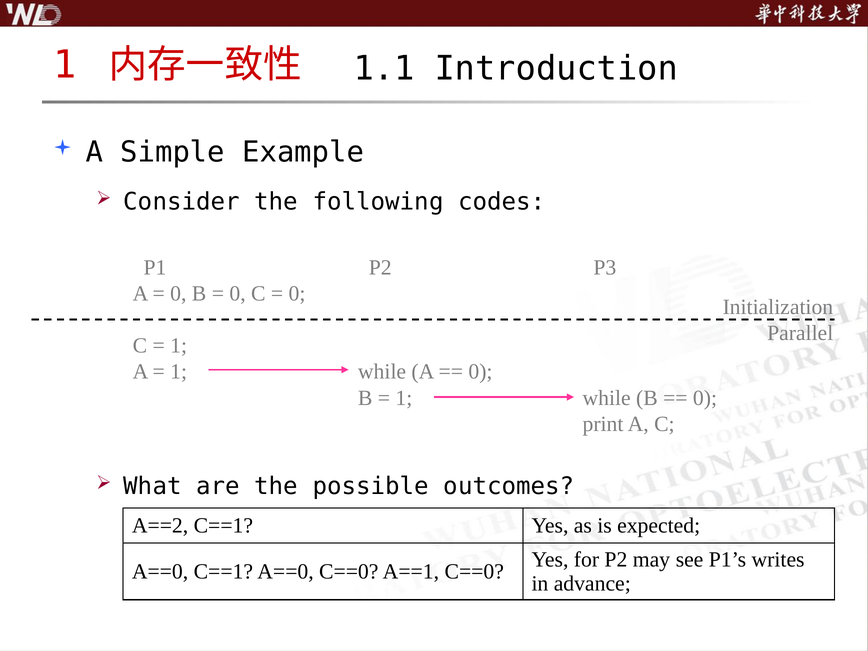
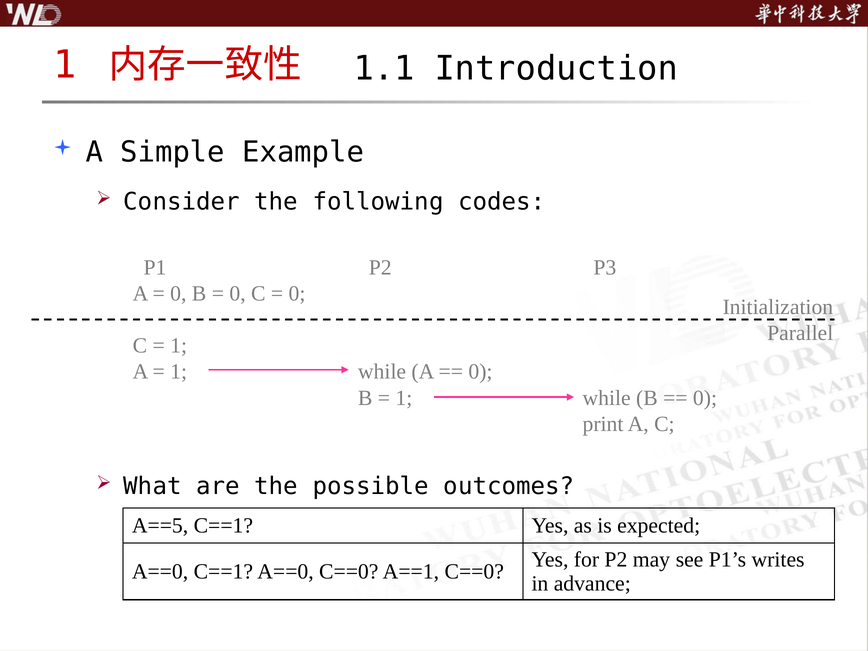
A==2: A==2 -> A==5 (160, 526)
